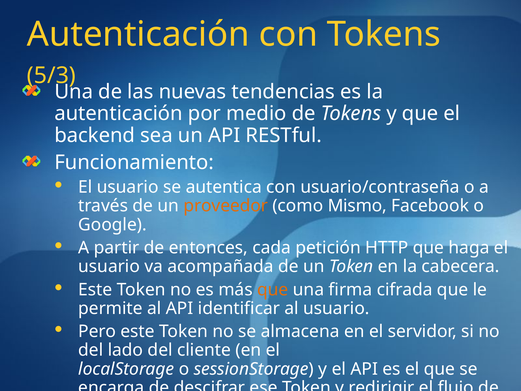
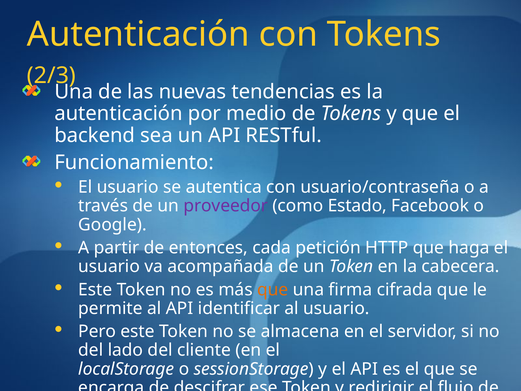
5/3: 5/3 -> 2/3 (51, 76)
proveedor colour: orange -> purple (226, 206)
Mismo: Mismo -> Estado (357, 206)
